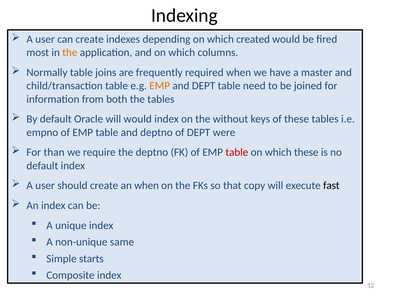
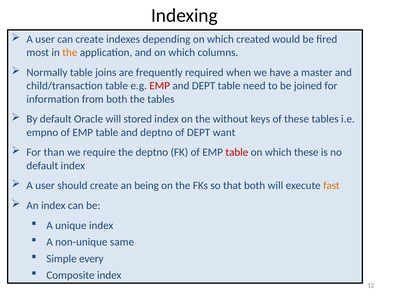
EMP colour: orange -> red (160, 86)
will would: would -> stored (138, 119)
were: were -> want (224, 132)
an when: when -> being (147, 185)
that copy: copy -> both (255, 185)
fast colour: black -> orange (331, 185)
starts: starts -> every (91, 258)
